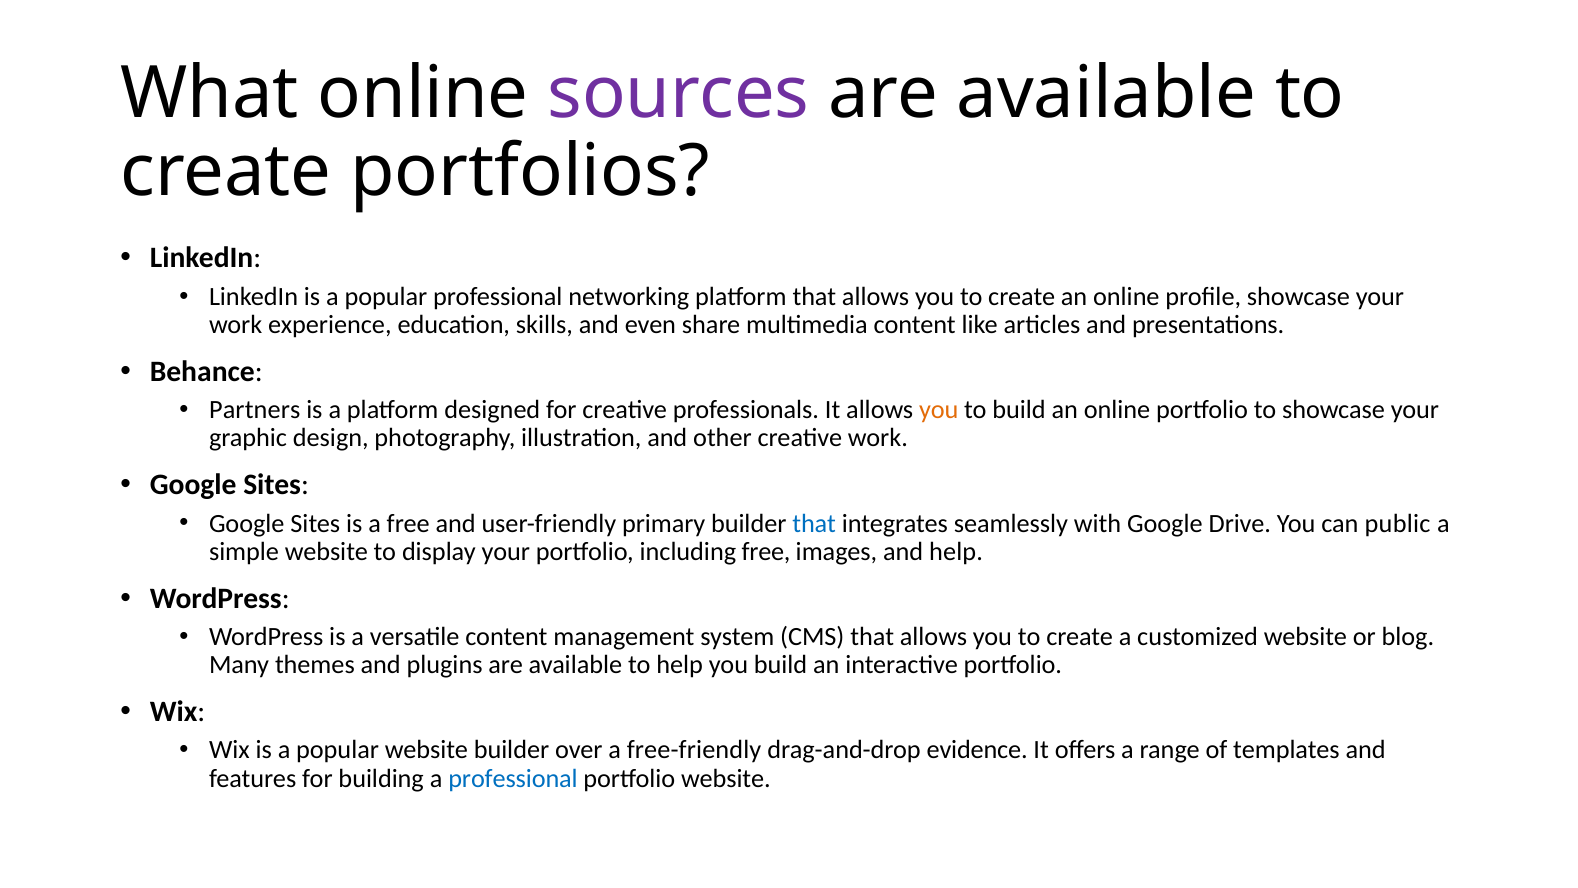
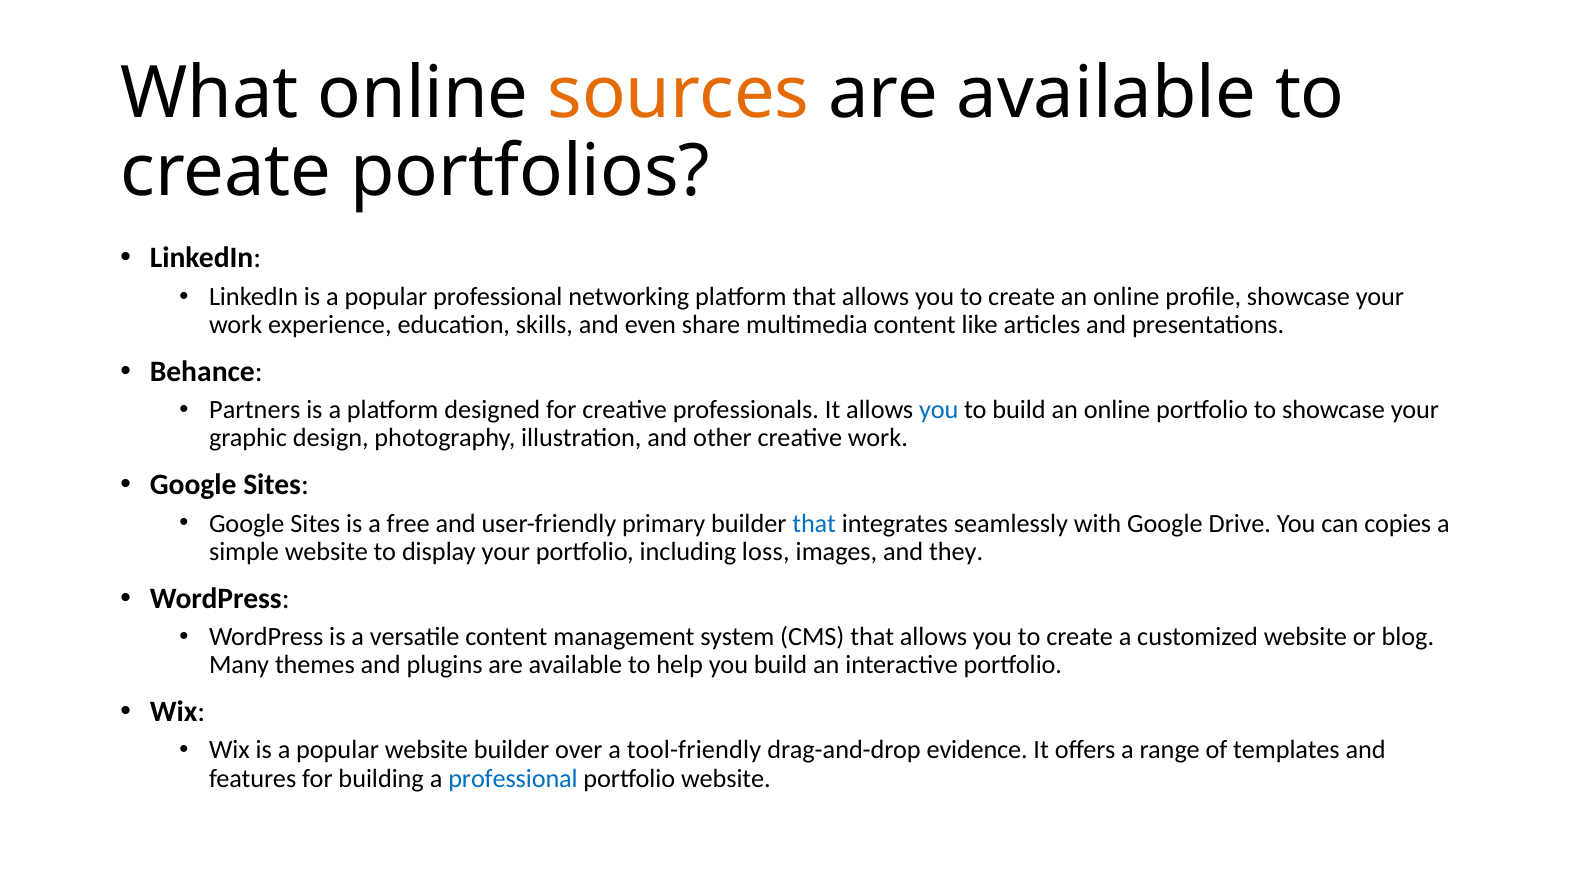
sources colour: purple -> orange (679, 94)
you colour: orange -> blue (939, 410)
public: public -> copies (1398, 523)
including free: free -> loss (766, 551)
and help: help -> they (956, 551)
free-friendly: free-friendly -> tool-friendly (694, 750)
